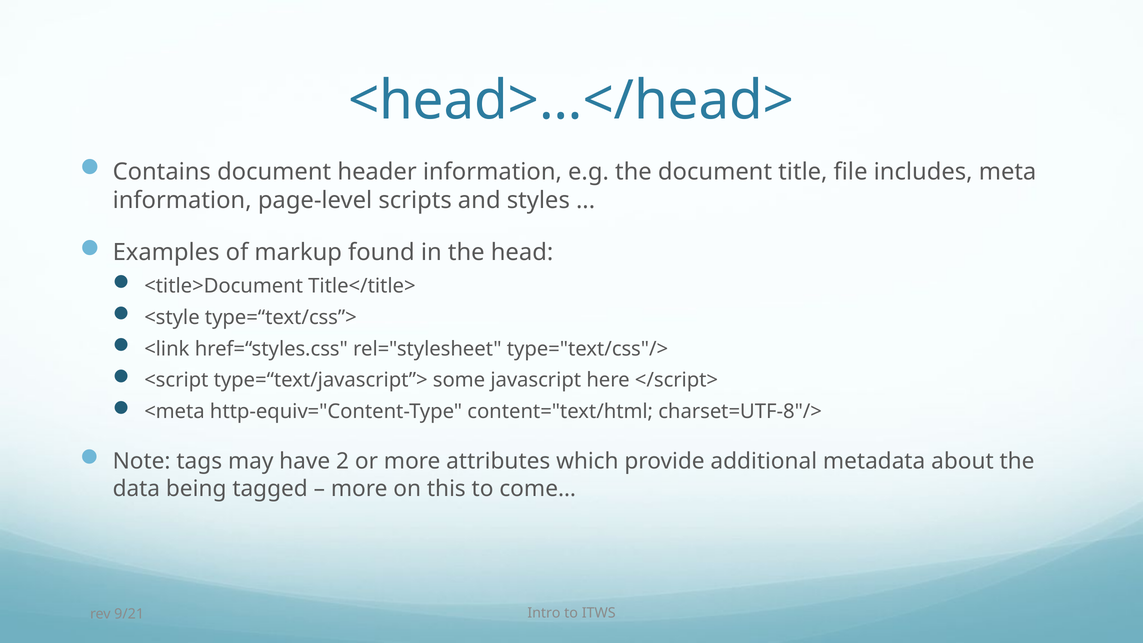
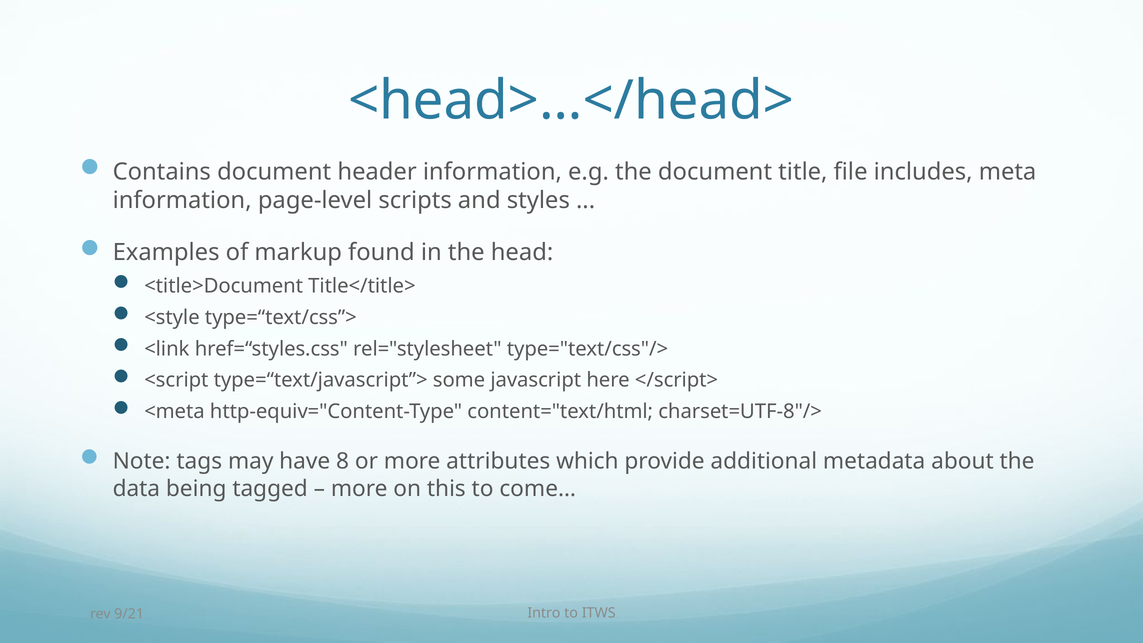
2: 2 -> 8 (343, 461)
